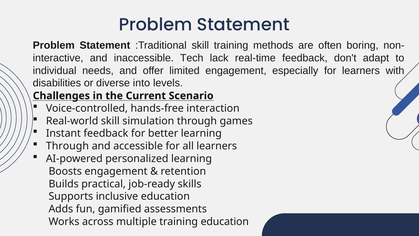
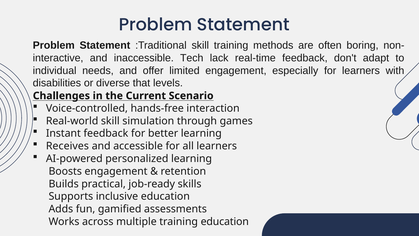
into: into -> that (141, 83)
Through: Through -> Receives (67, 146)
